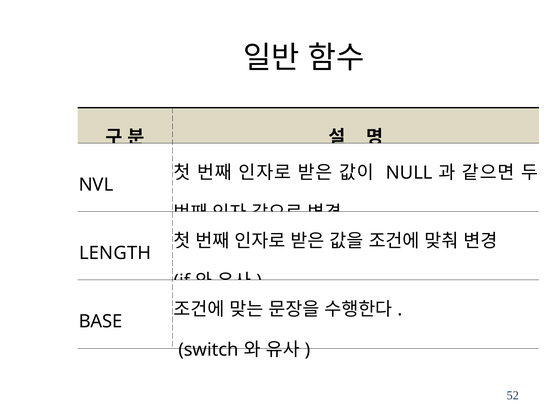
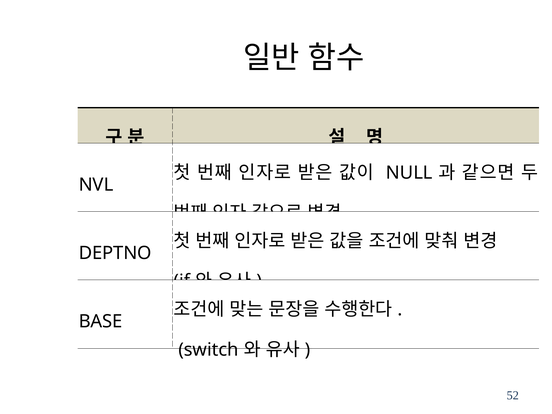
LENGTH: LENGTH -> DEPTNO (115, 253)
